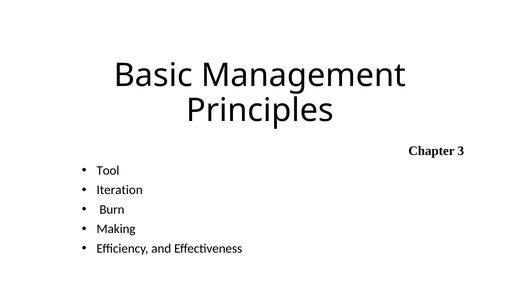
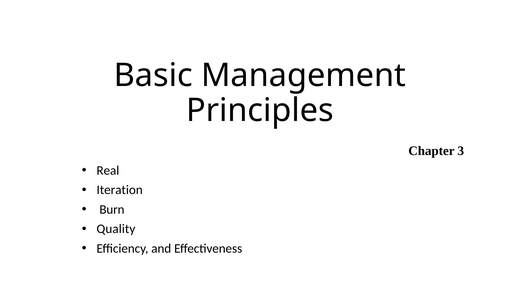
Tool: Tool -> Real (108, 170)
Making: Making -> Quality (116, 229)
